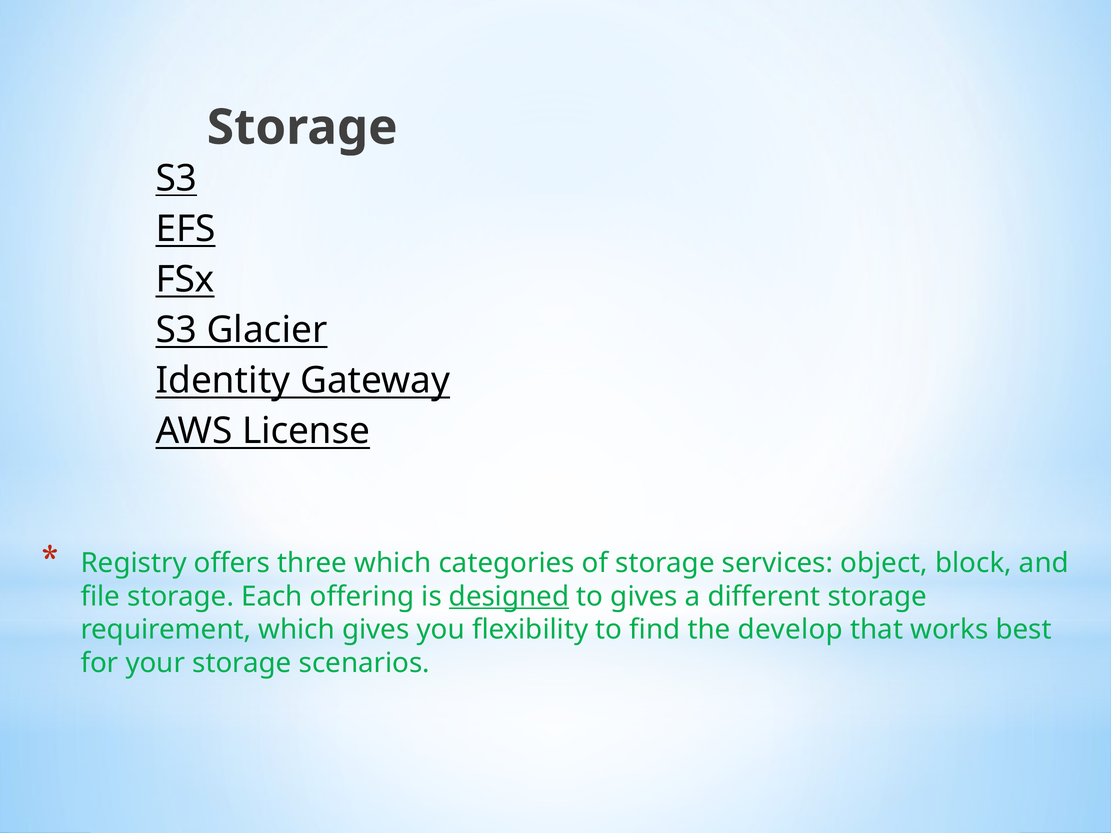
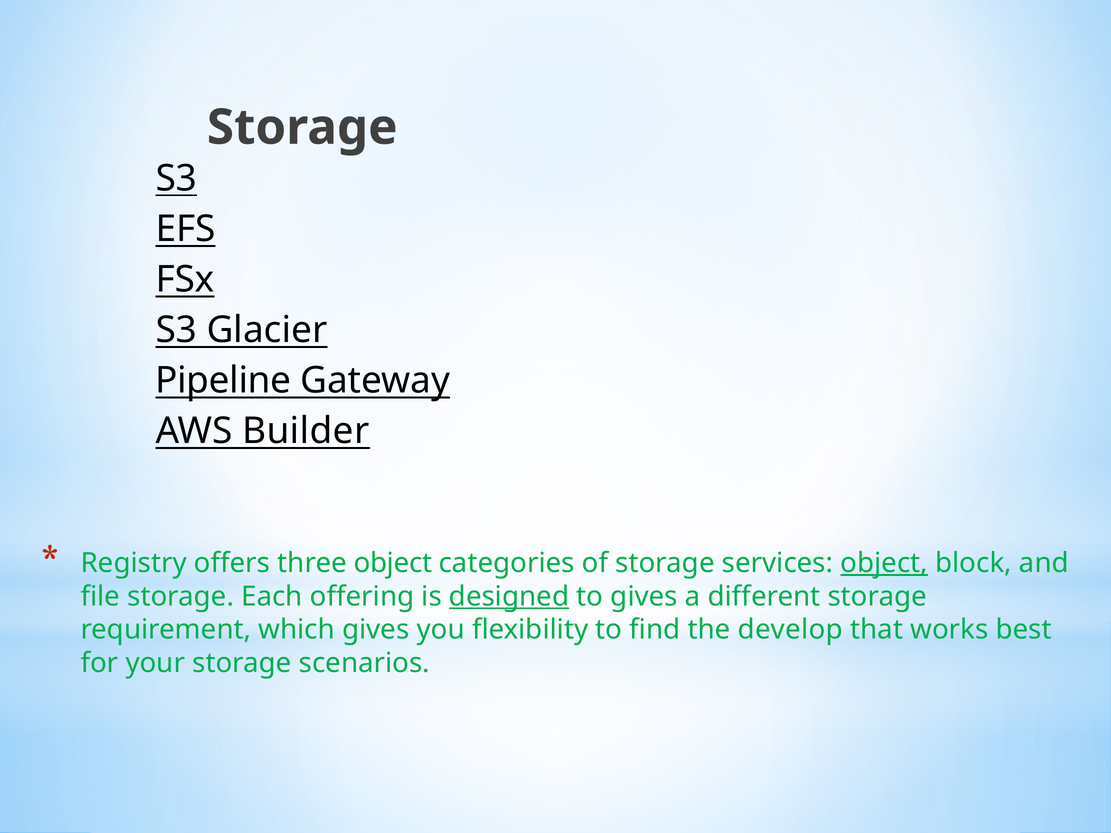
Identity: Identity -> Pipeline (223, 381)
License: License -> Builder (306, 431)
three which: which -> object (393, 563)
object underline: none -> present (884, 563)
